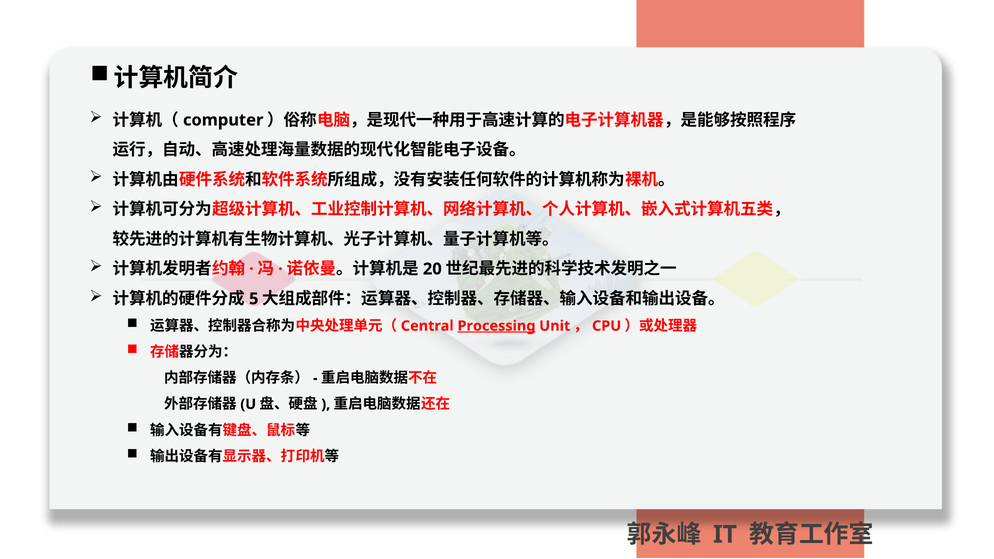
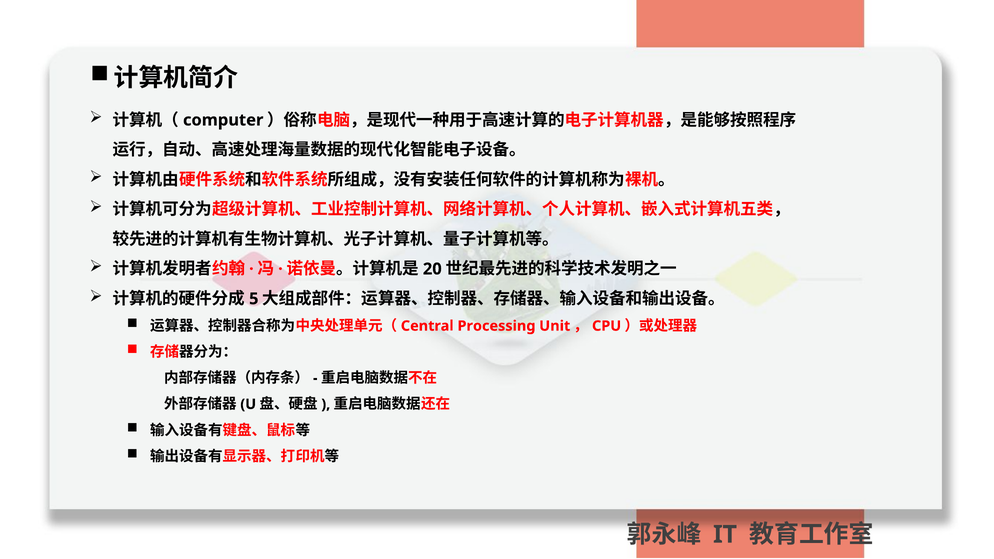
Processing underline: present -> none (496, 326)
